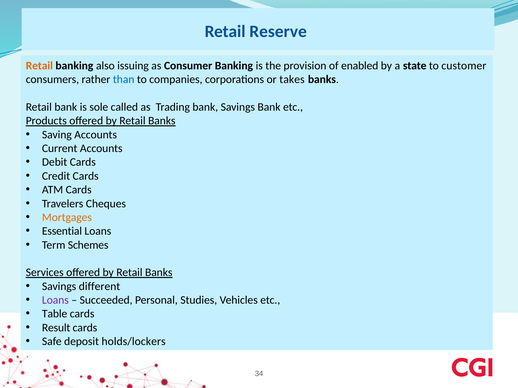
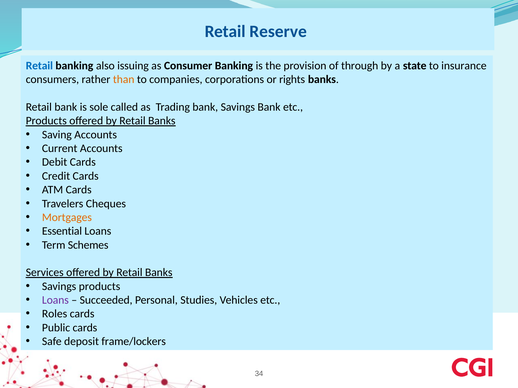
Retail colour: orange -> blue (39, 66)
enabled: enabled -> through (360, 66)
customer: customer -> insurance (464, 66)
than colour: blue -> orange (124, 80)
takes: takes -> rights (292, 80)
Savings different: different -> products (100, 287)
Table: Table -> Roles (55, 314)
Result: Result -> Public (56, 328)
holds/lockers: holds/lockers -> frame/lockers (134, 342)
